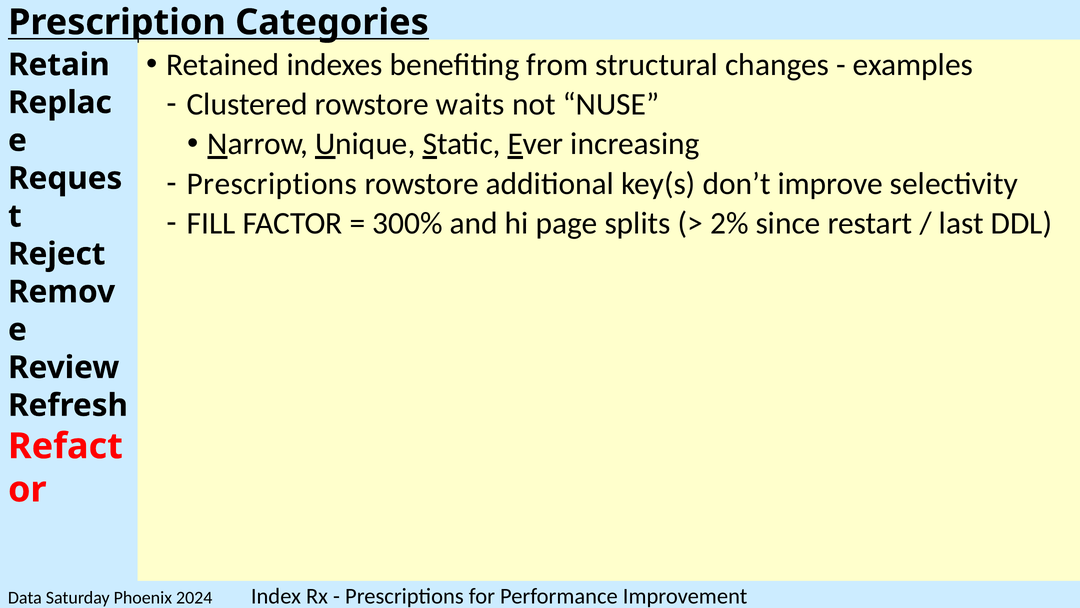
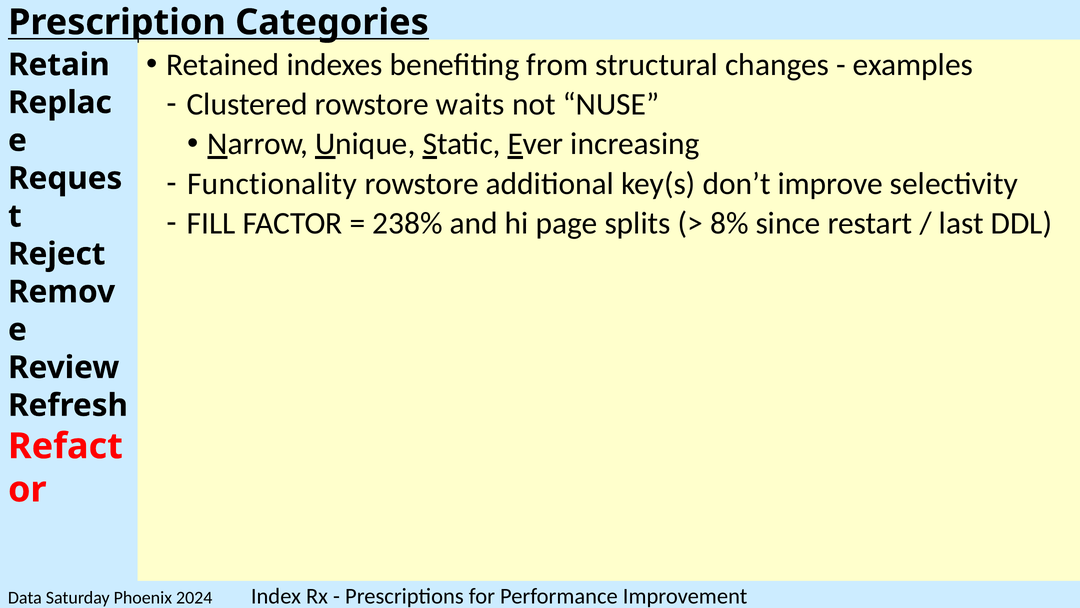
Prescriptions: Prescriptions -> Functionality (272, 183)
300%: 300% -> 238% (408, 223)
2%: 2% -> 8% (729, 223)
